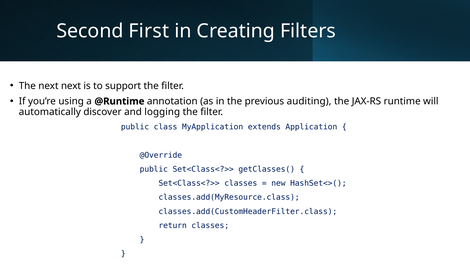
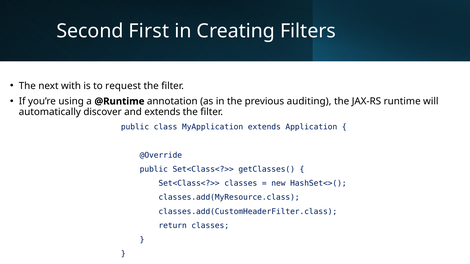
next next: next -> with (71, 86)
support: support -> request (123, 86)
and logging: logging -> extends (162, 112)
